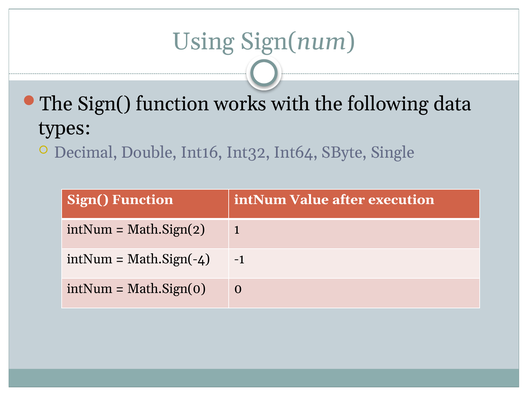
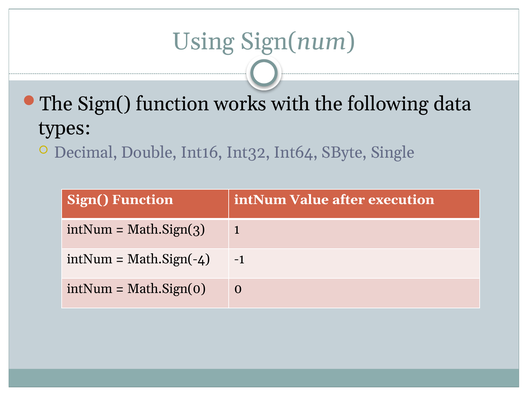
Math.Sign(2: Math.Sign(2 -> Math.Sign(3 (166, 229)
